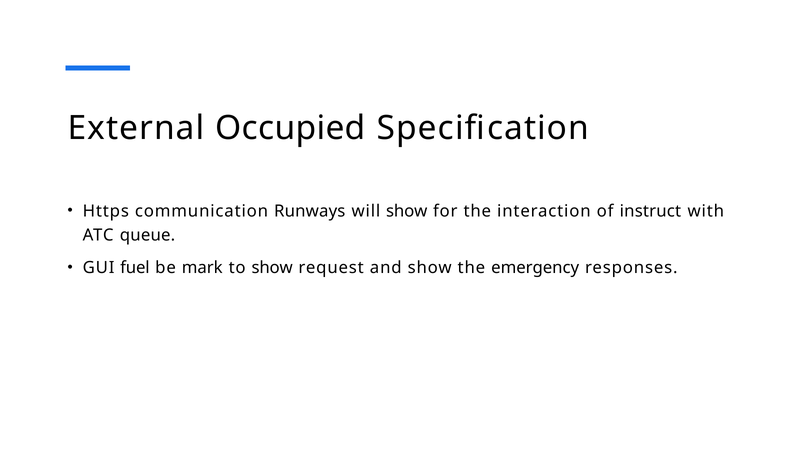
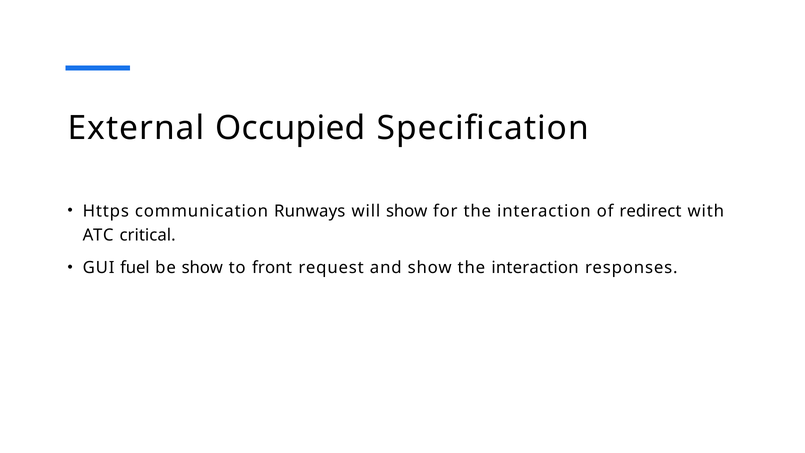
instruct: instruct -> redirect (650, 211)
queue: queue -> critical (148, 235)
be mark: mark -> show (202, 268)
to show: show -> front (272, 268)
show the emergency: emergency -> interaction (535, 268)
